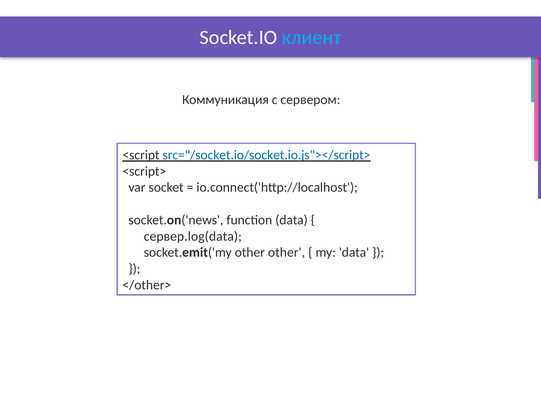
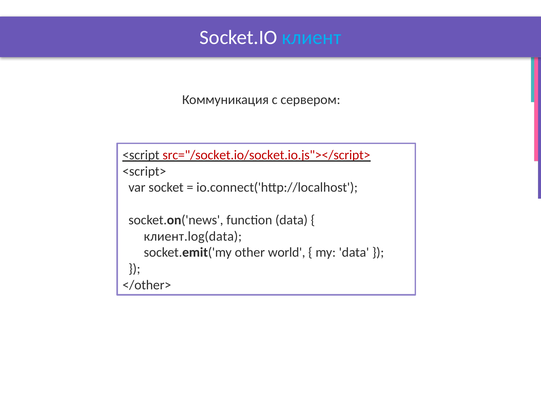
src="/socket.io/socket.io.js"></script> colour: blue -> red (266, 155)
сервер.log(data: сервер.log(data -> клиент.log(data (193, 236)
other other: other -> world (287, 252)
